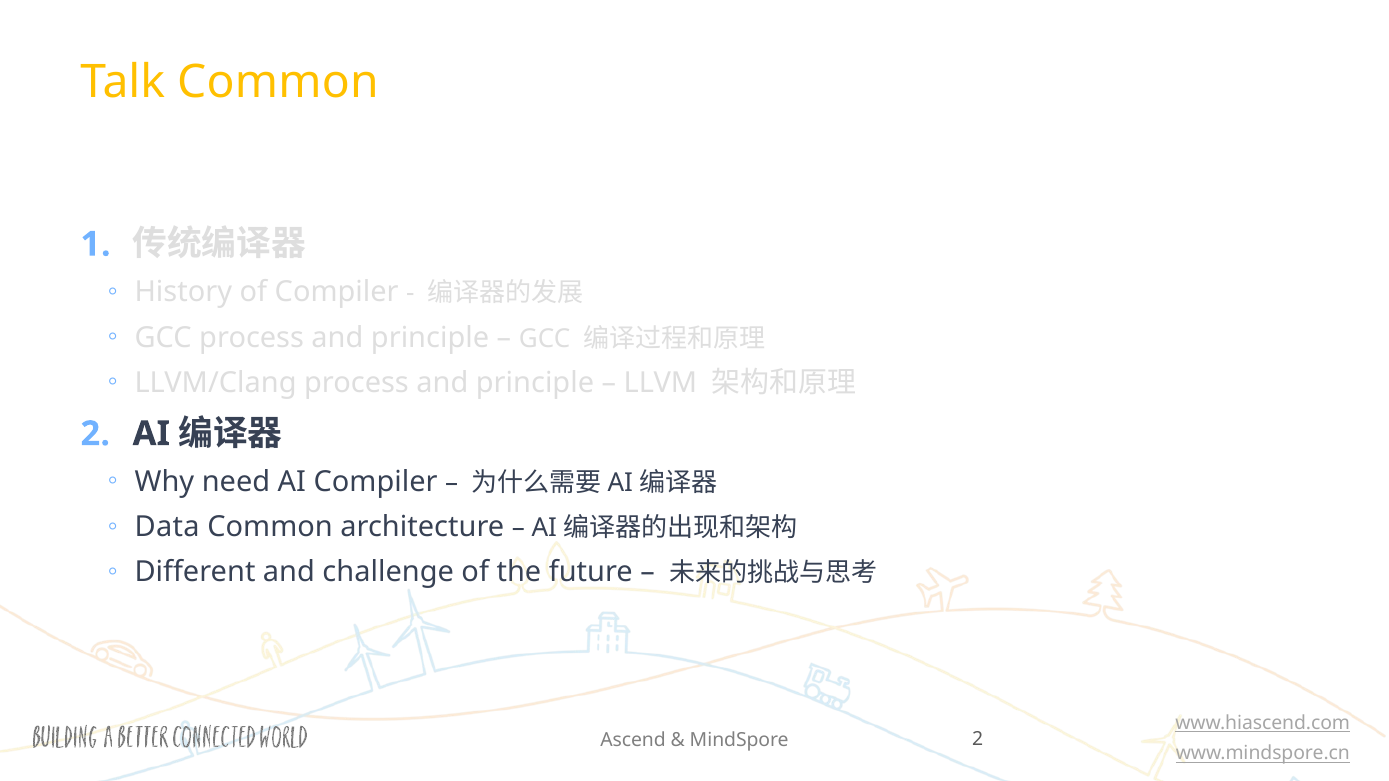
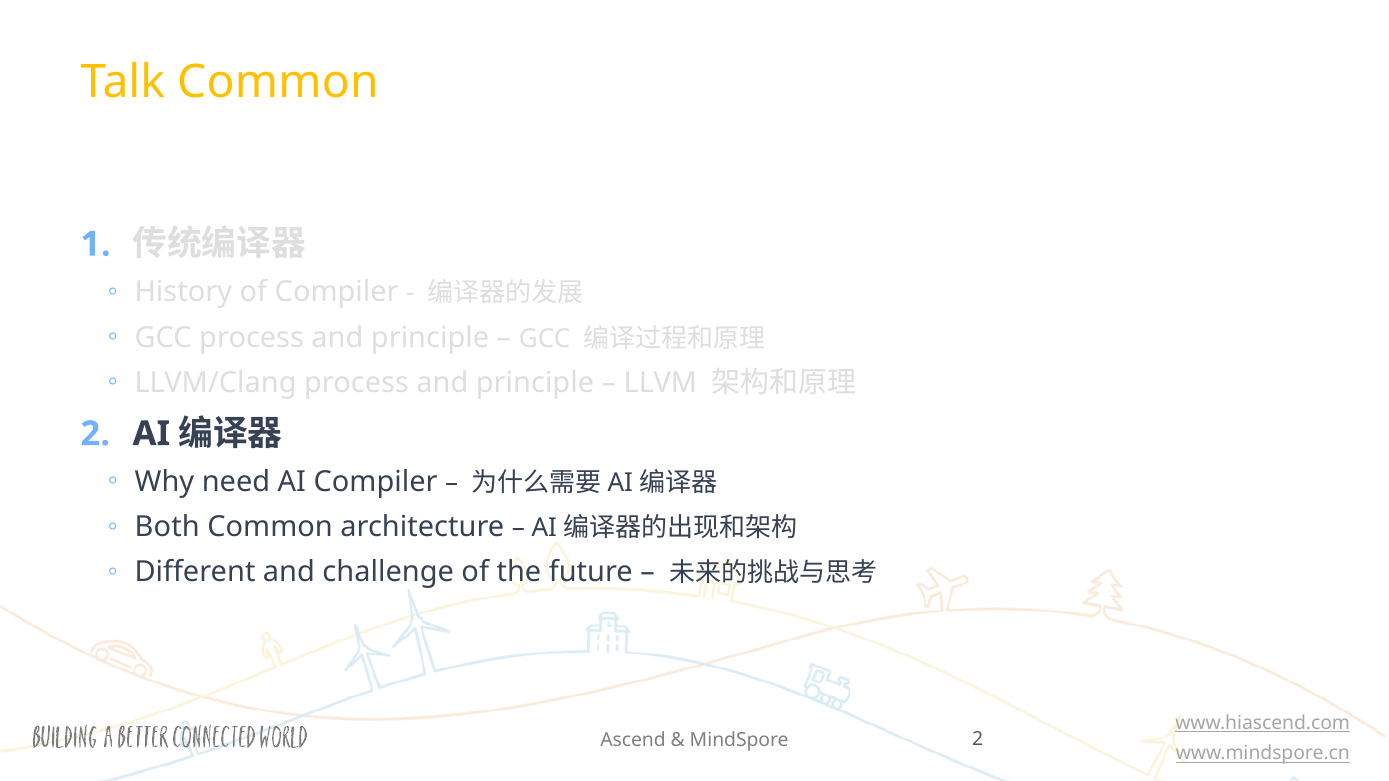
Data: Data -> Both (167, 527)
